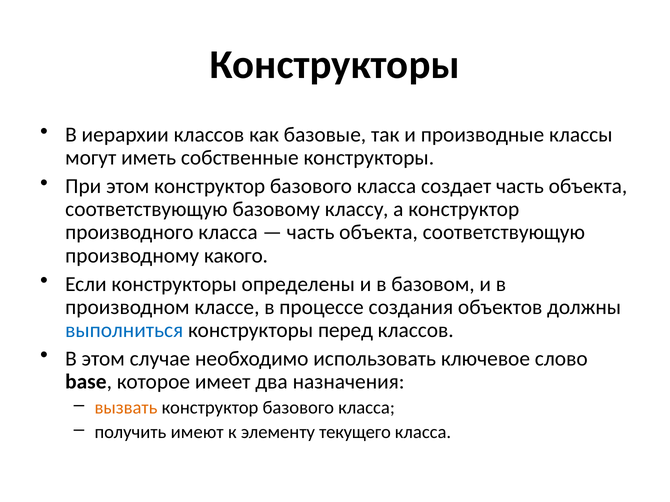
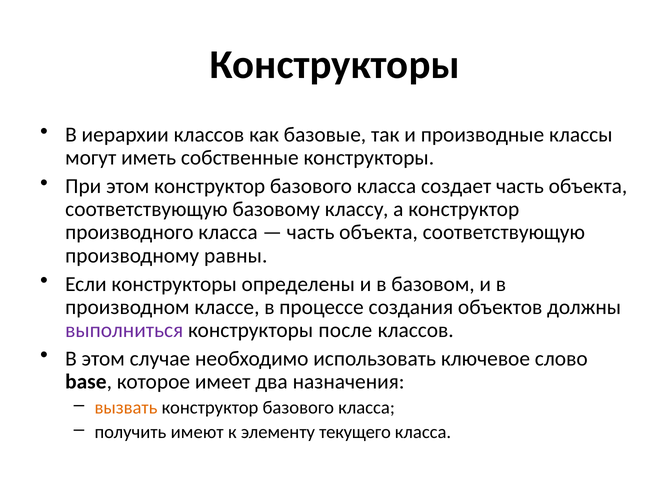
какого: какого -> равны (236, 256)
выполниться colour: blue -> purple (124, 330)
перед: перед -> после (345, 330)
